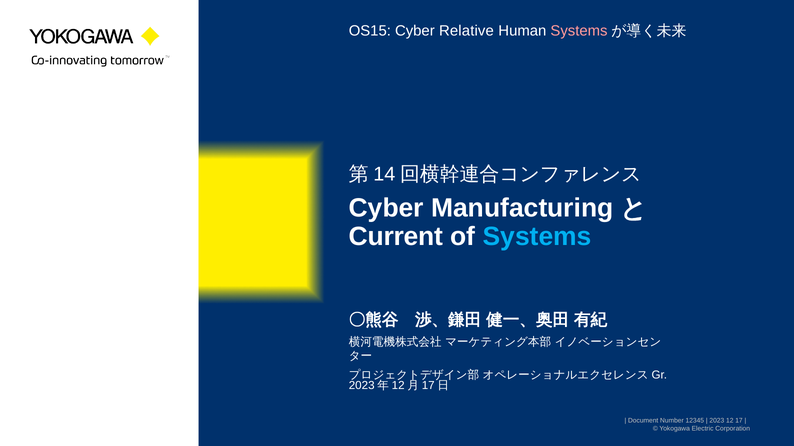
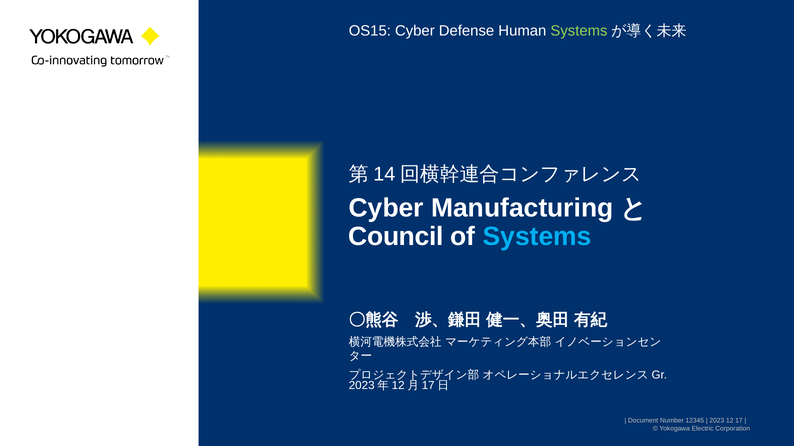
Relative: Relative -> Defense (467, 31)
Systems colour: pink -> light green (579, 31)
Current: Current -> Council (396, 237)
